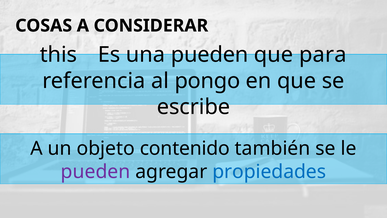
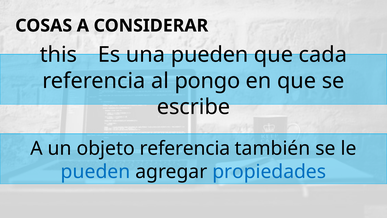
para: para -> cada (323, 55)
objeto contenido: contenido -> referencia (185, 148)
pueden colour: purple -> blue (96, 172)
